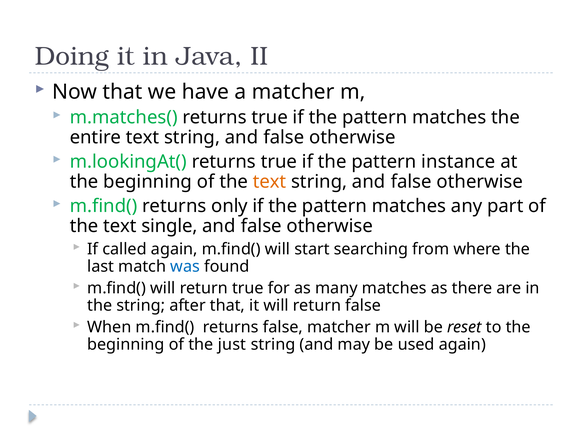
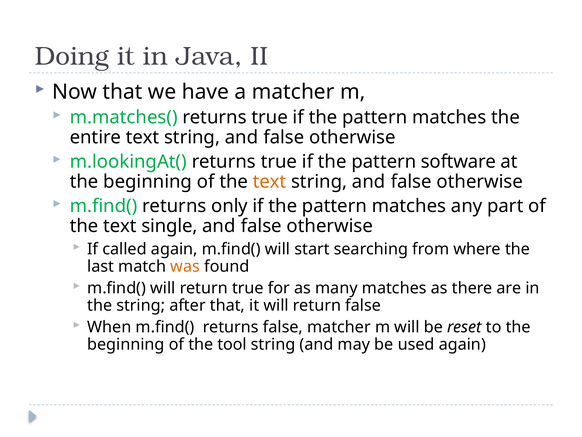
instance: instance -> software (458, 162)
was colour: blue -> orange (185, 266)
just: just -> tool (232, 344)
